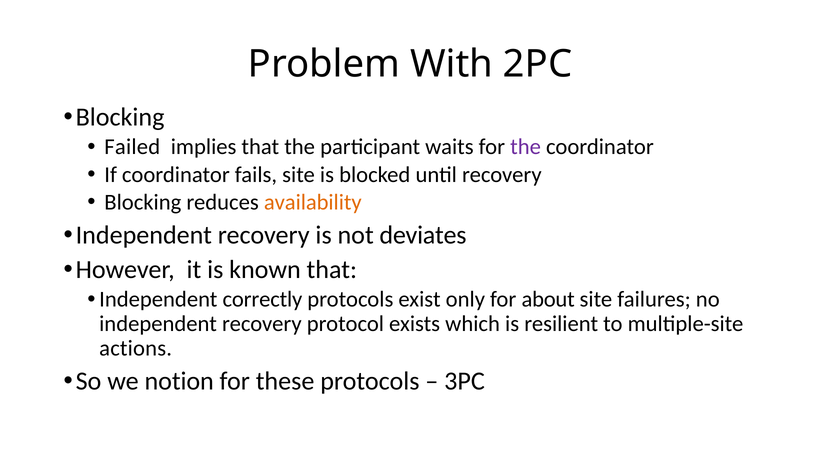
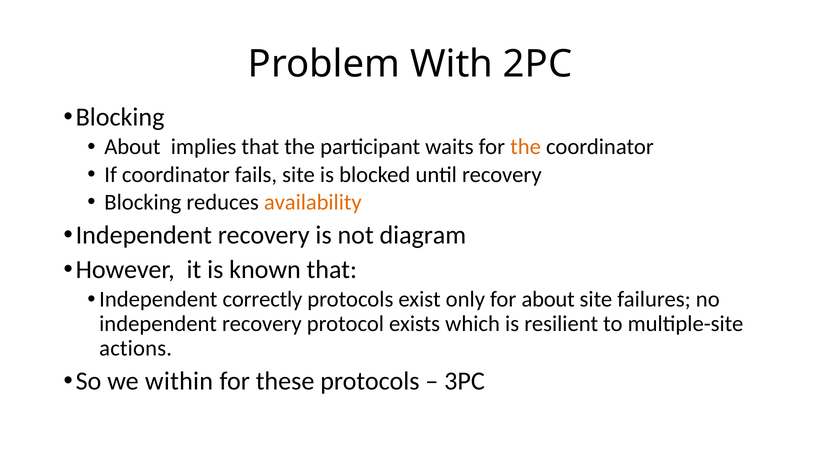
Failed: Failed -> About (132, 147)
the colour: purple -> orange (526, 147)
deviates: deviates -> diagram (423, 235)
notion: notion -> within (179, 381)
